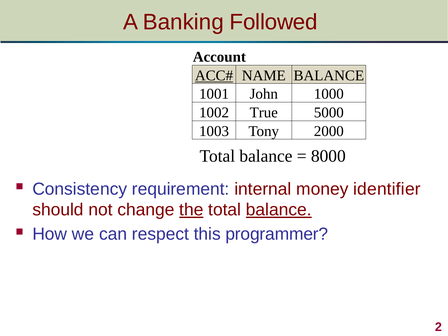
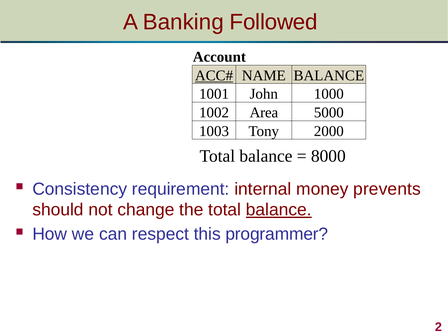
True: True -> Area (264, 113)
identifier: identifier -> prevents (387, 189)
the underline: present -> none (191, 210)
